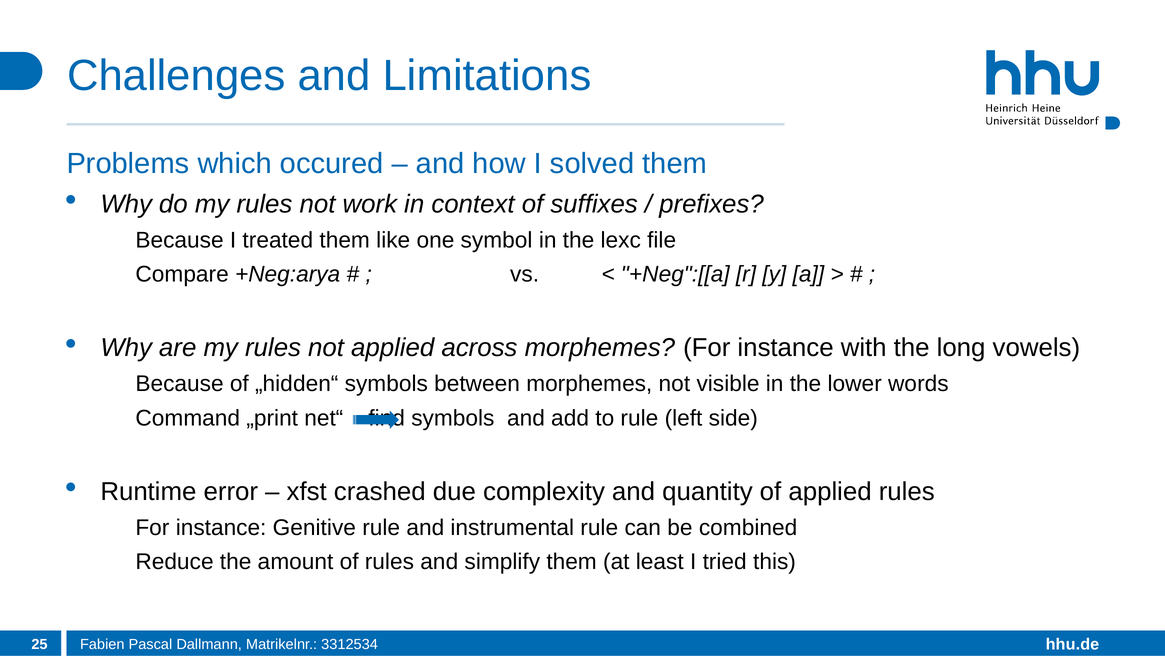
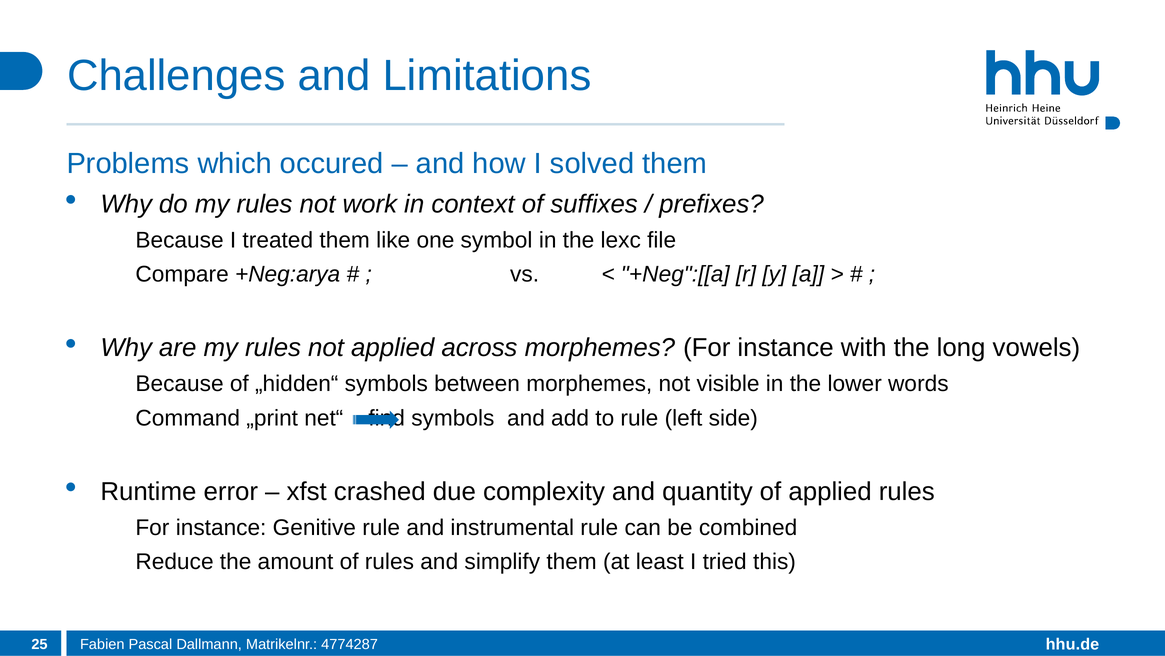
3312534: 3312534 -> 4774287 (350, 644)
